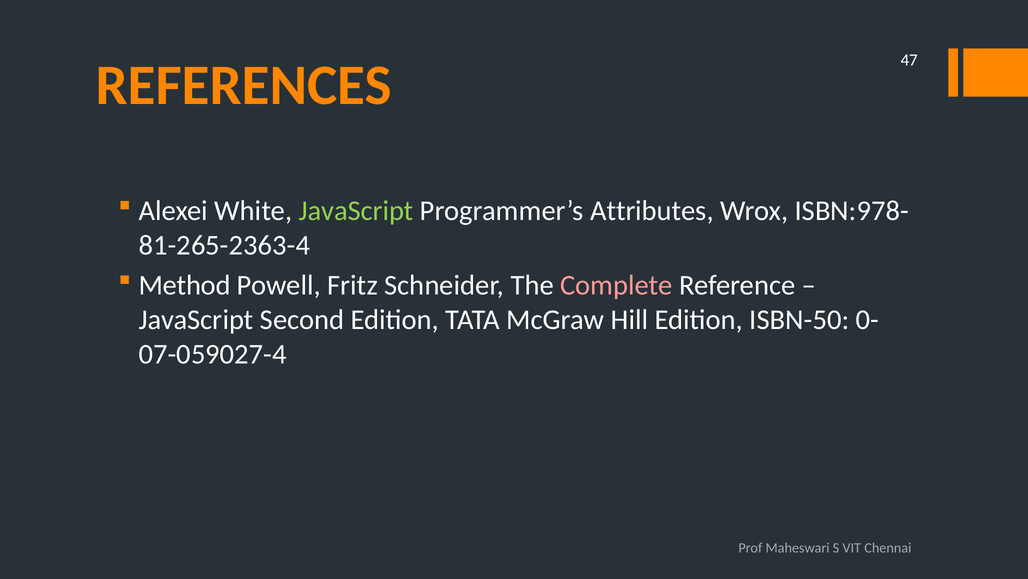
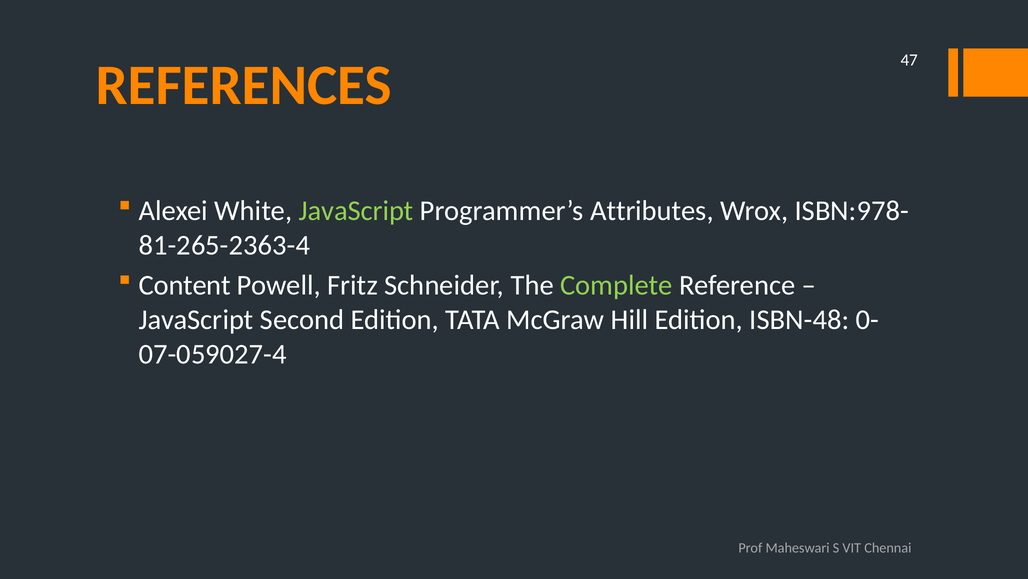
Method: Method -> Content (185, 285)
Complete colour: pink -> light green (616, 285)
ISBN-50: ISBN-50 -> ISBN-48 (799, 319)
